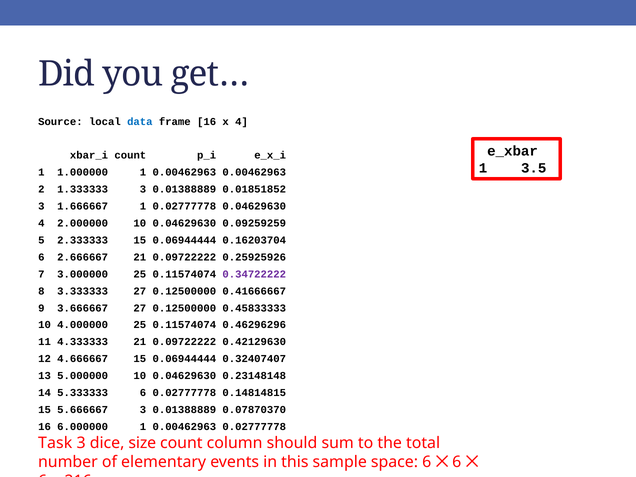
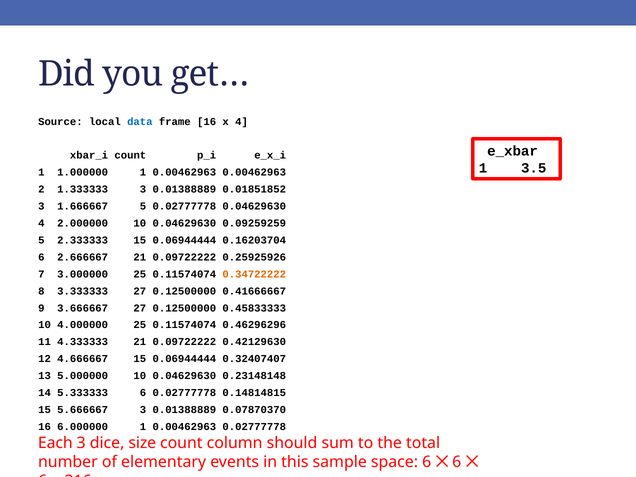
1.666667 1: 1 -> 5 (143, 206)
0.34722222 colour: purple -> orange (254, 274)
Task: Task -> Each (55, 443)
